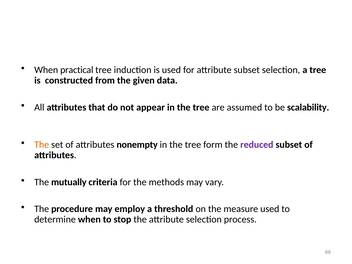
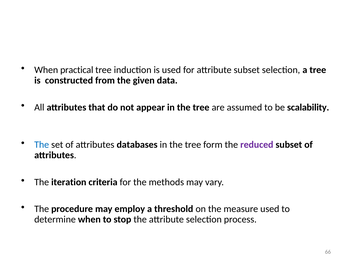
The colour: orange -> blue (42, 145)
nonempty: nonempty -> databases (137, 145)
mutually: mutually -> iteration (69, 182)
